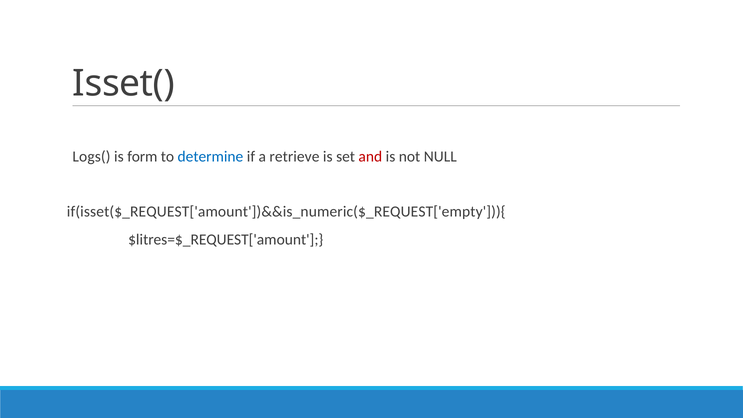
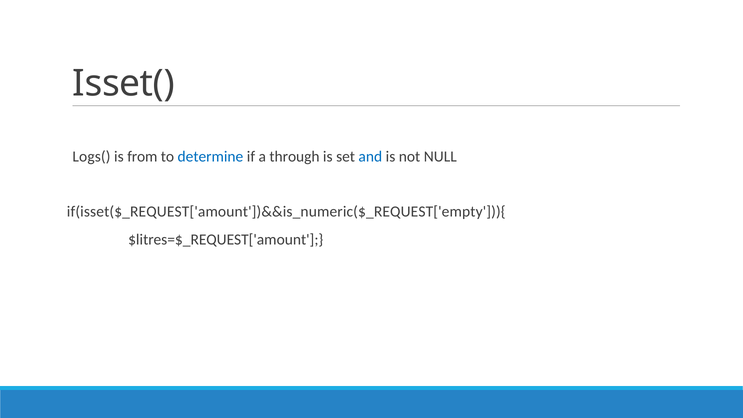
form: form -> from (142, 157)
retrieve: retrieve -> through (295, 157)
and colour: red -> blue (370, 157)
